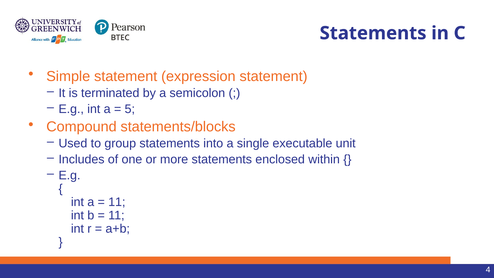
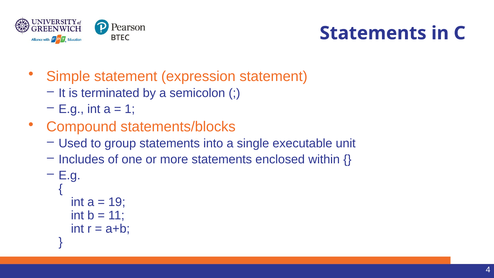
5: 5 -> 1 (130, 109)
11: 11 -> 19 (117, 202)
